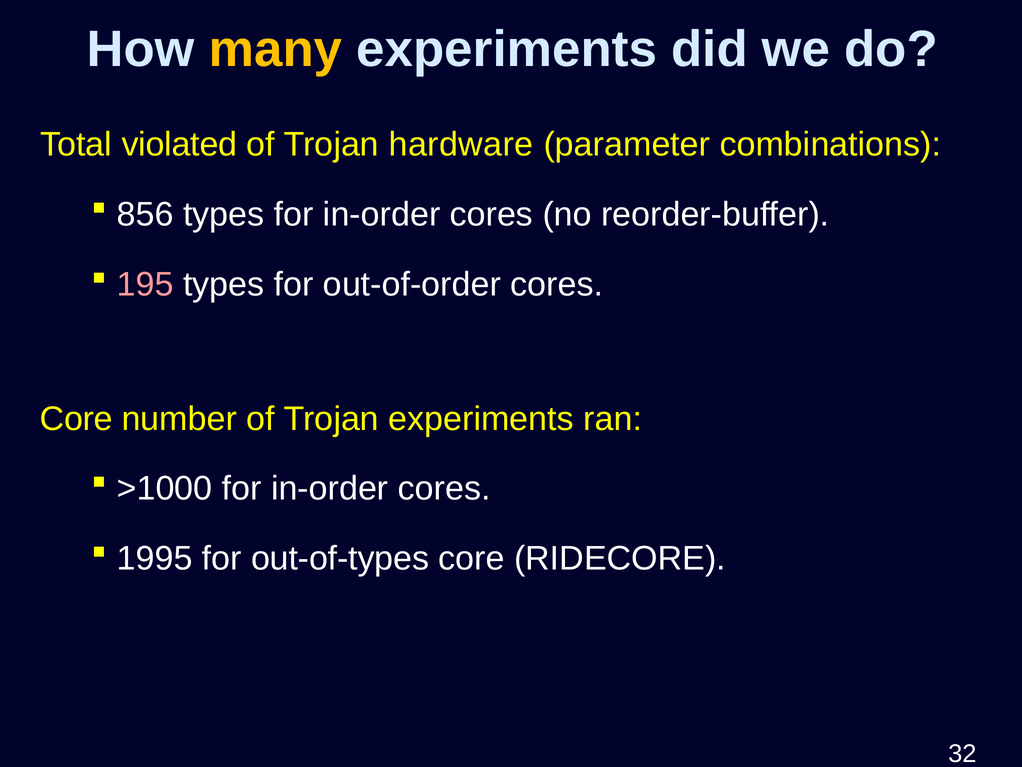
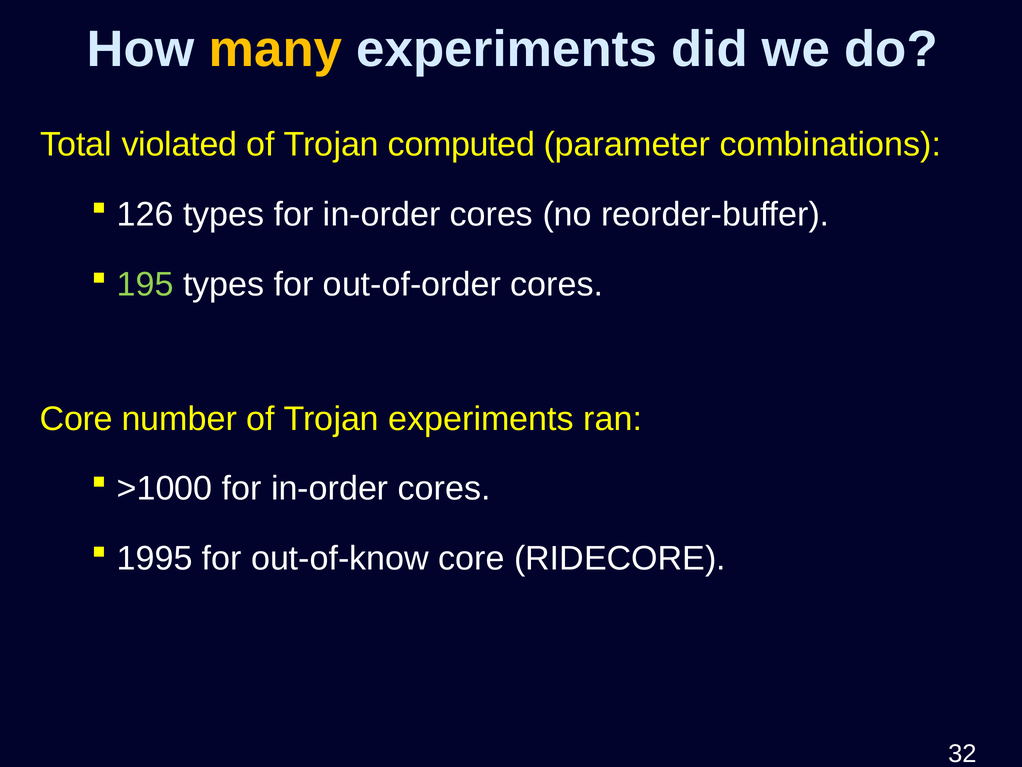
hardware: hardware -> computed (461, 145)
856: 856 -> 126 (145, 214)
195 colour: pink -> light green (145, 284)
out-of-types: out-of-types -> out-of-know (340, 558)
